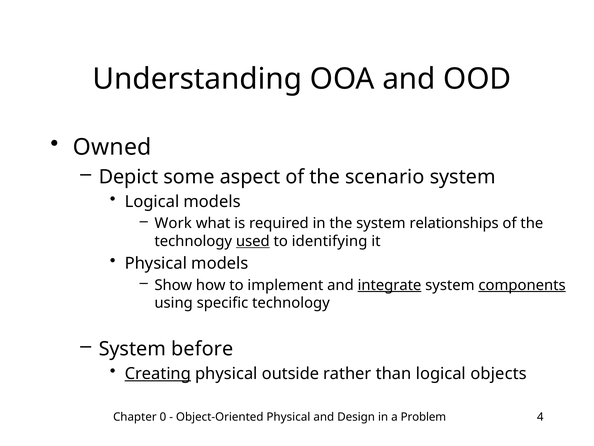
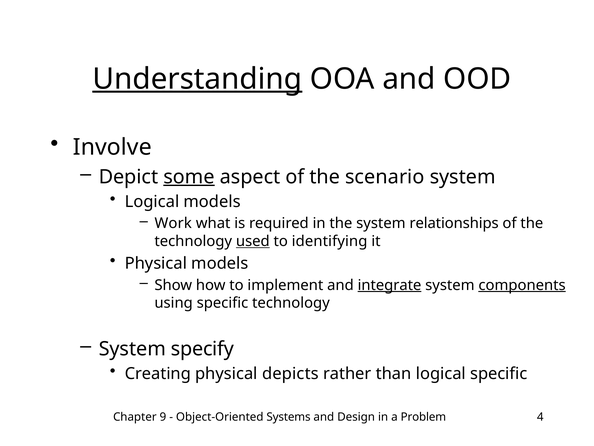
Understanding underline: none -> present (197, 79)
Owned: Owned -> Involve (112, 147)
some underline: none -> present (189, 177)
before: before -> specify (202, 349)
Creating underline: present -> none (158, 373)
outside: outside -> depicts (290, 373)
logical objects: objects -> specific (499, 373)
0: 0 -> 9 (163, 417)
Object-Oriented Physical: Physical -> Systems (288, 417)
